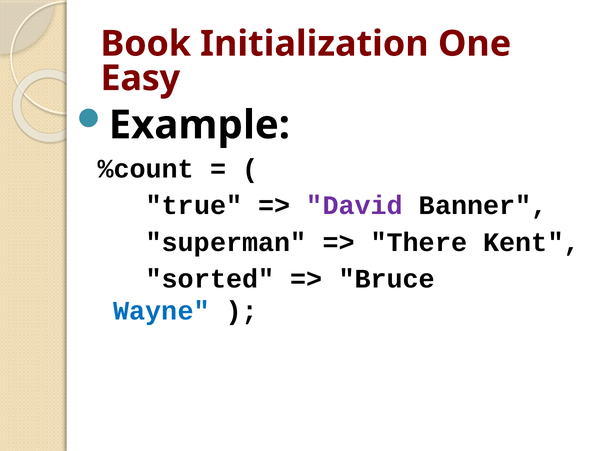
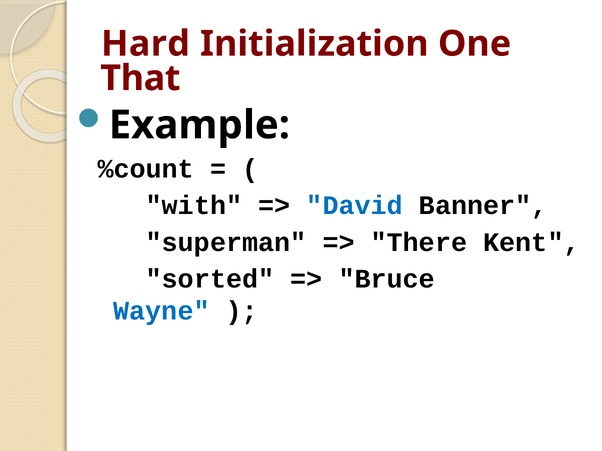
Book: Book -> Hard (145, 44)
Easy: Easy -> That (140, 78)
true: true -> with (194, 206)
David colour: purple -> blue (355, 206)
